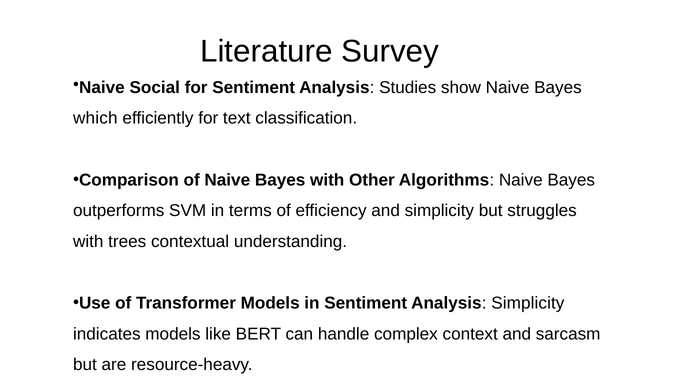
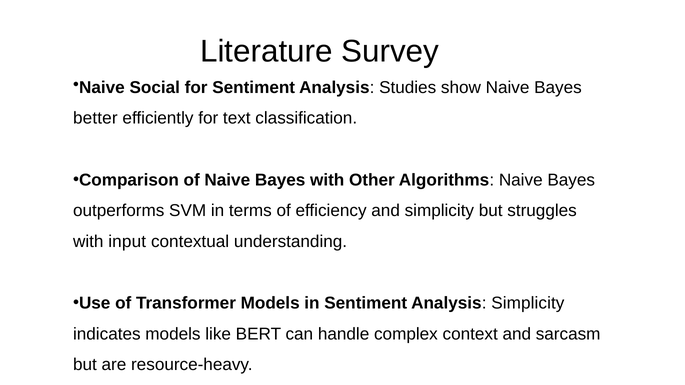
which: which -> better (95, 118)
trees: trees -> input (127, 242)
